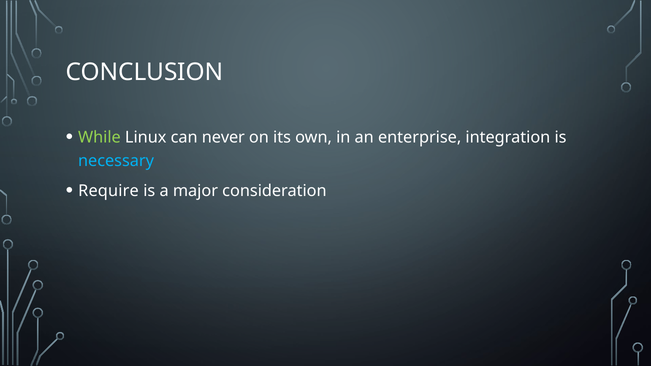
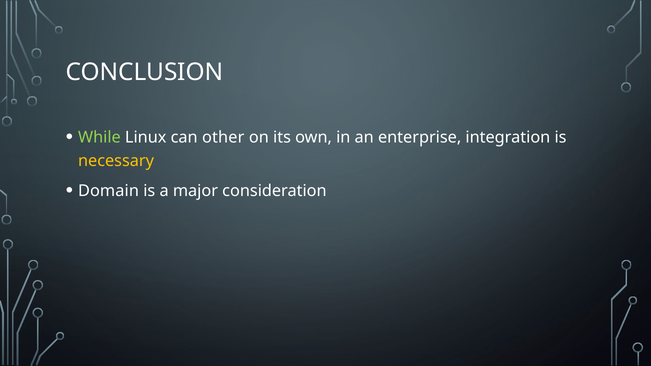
never: never -> other (223, 137)
necessary colour: light blue -> yellow (116, 161)
Require: Require -> Domain (108, 191)
